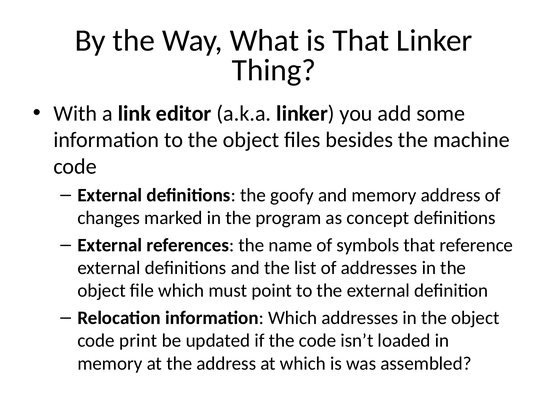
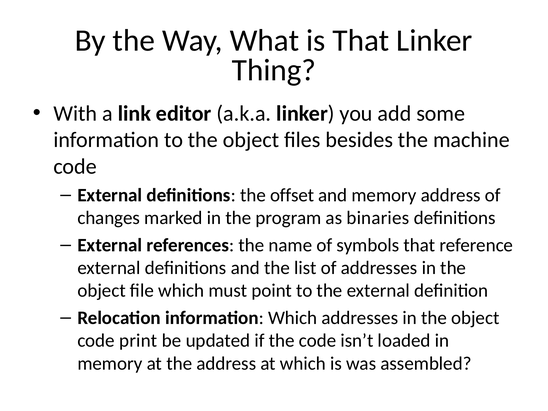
goofy: goofy -> offset (292, 195)
concept: concept -> binaries (378, 218)
